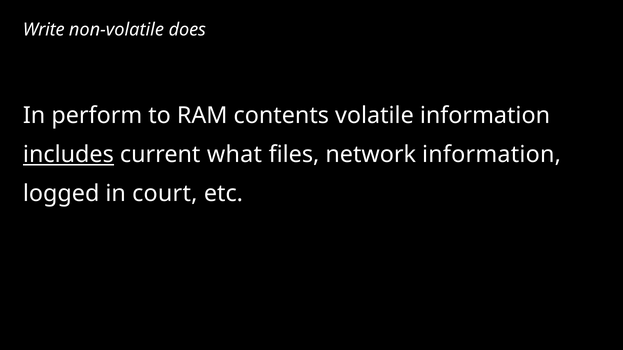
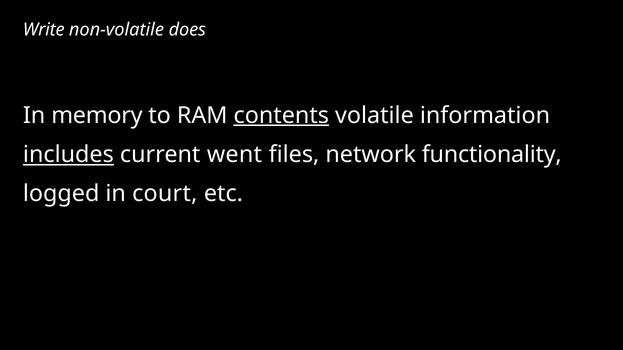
perform: perform -> memory (97, 116)
contents underline: none -> present (281, 116)
what: what -> went (234, 155)
network information: information -> functionality (492, 155)
